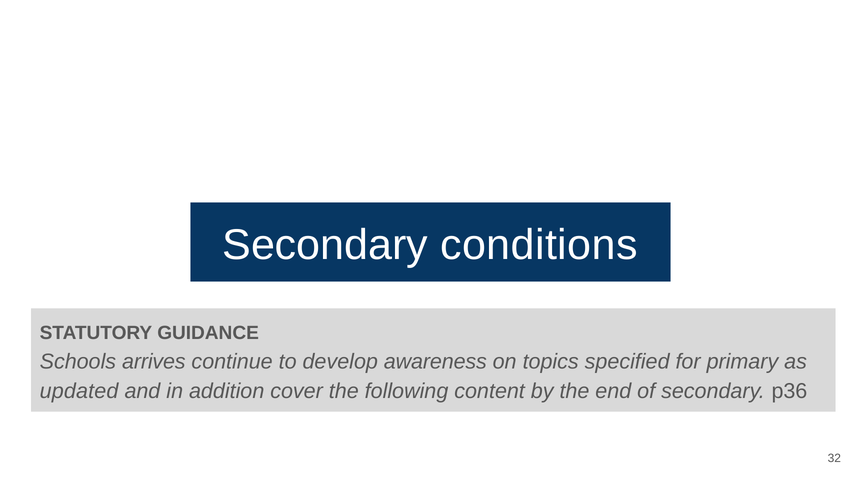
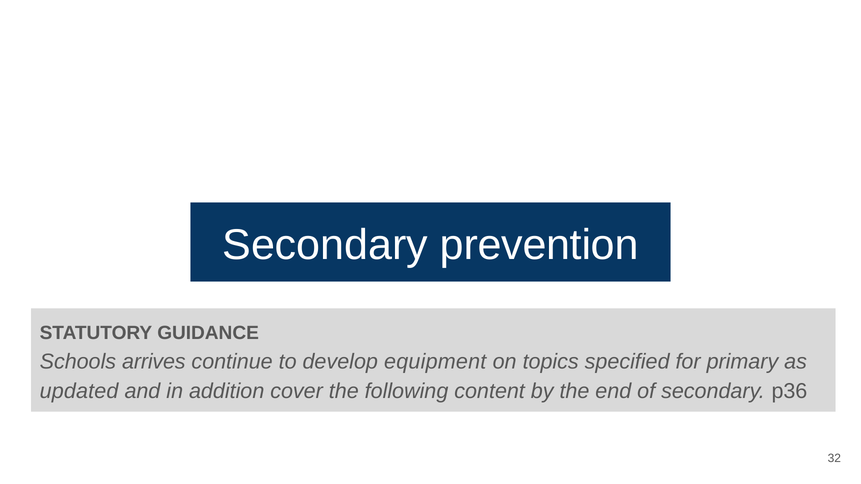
conditions: conditions -> prevention (539, 245)
awareness: awareness -> equipment (435, 362)
